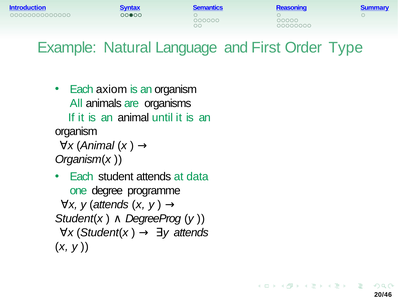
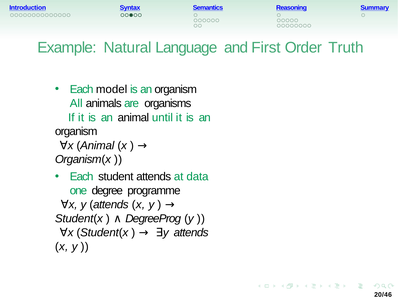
Type: Type -> Truth (346, 47)
axiom: axiom -> model (112, 89)
